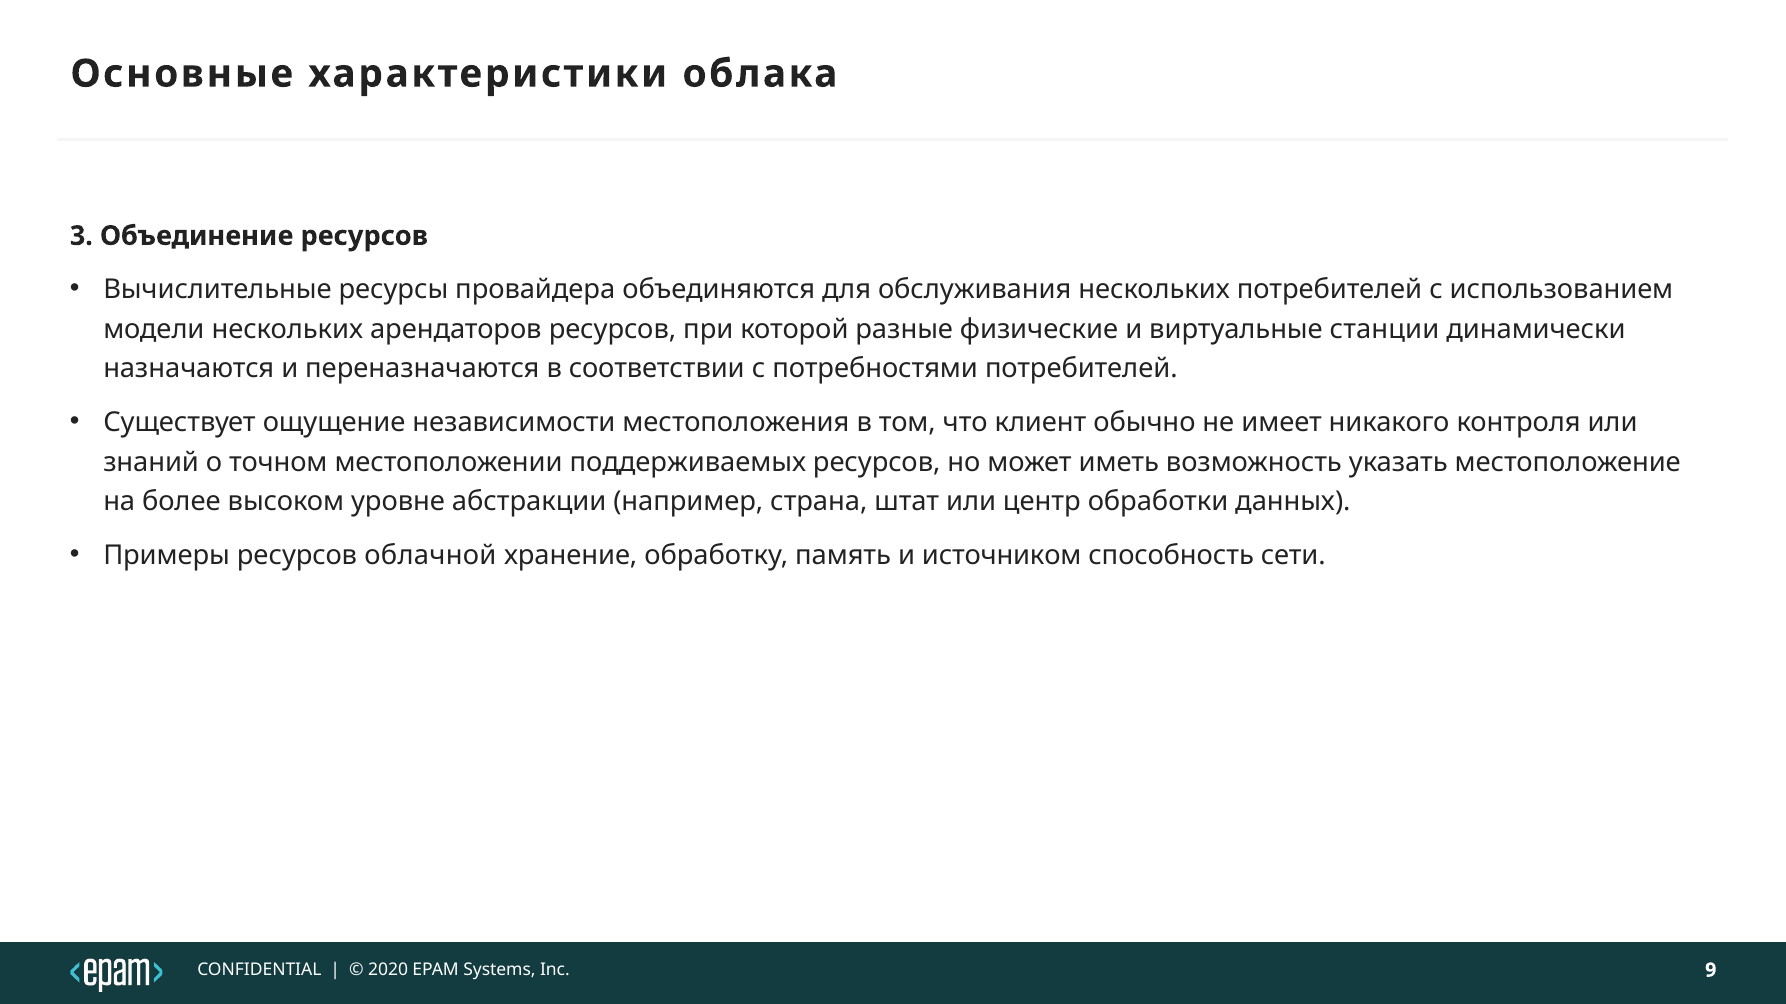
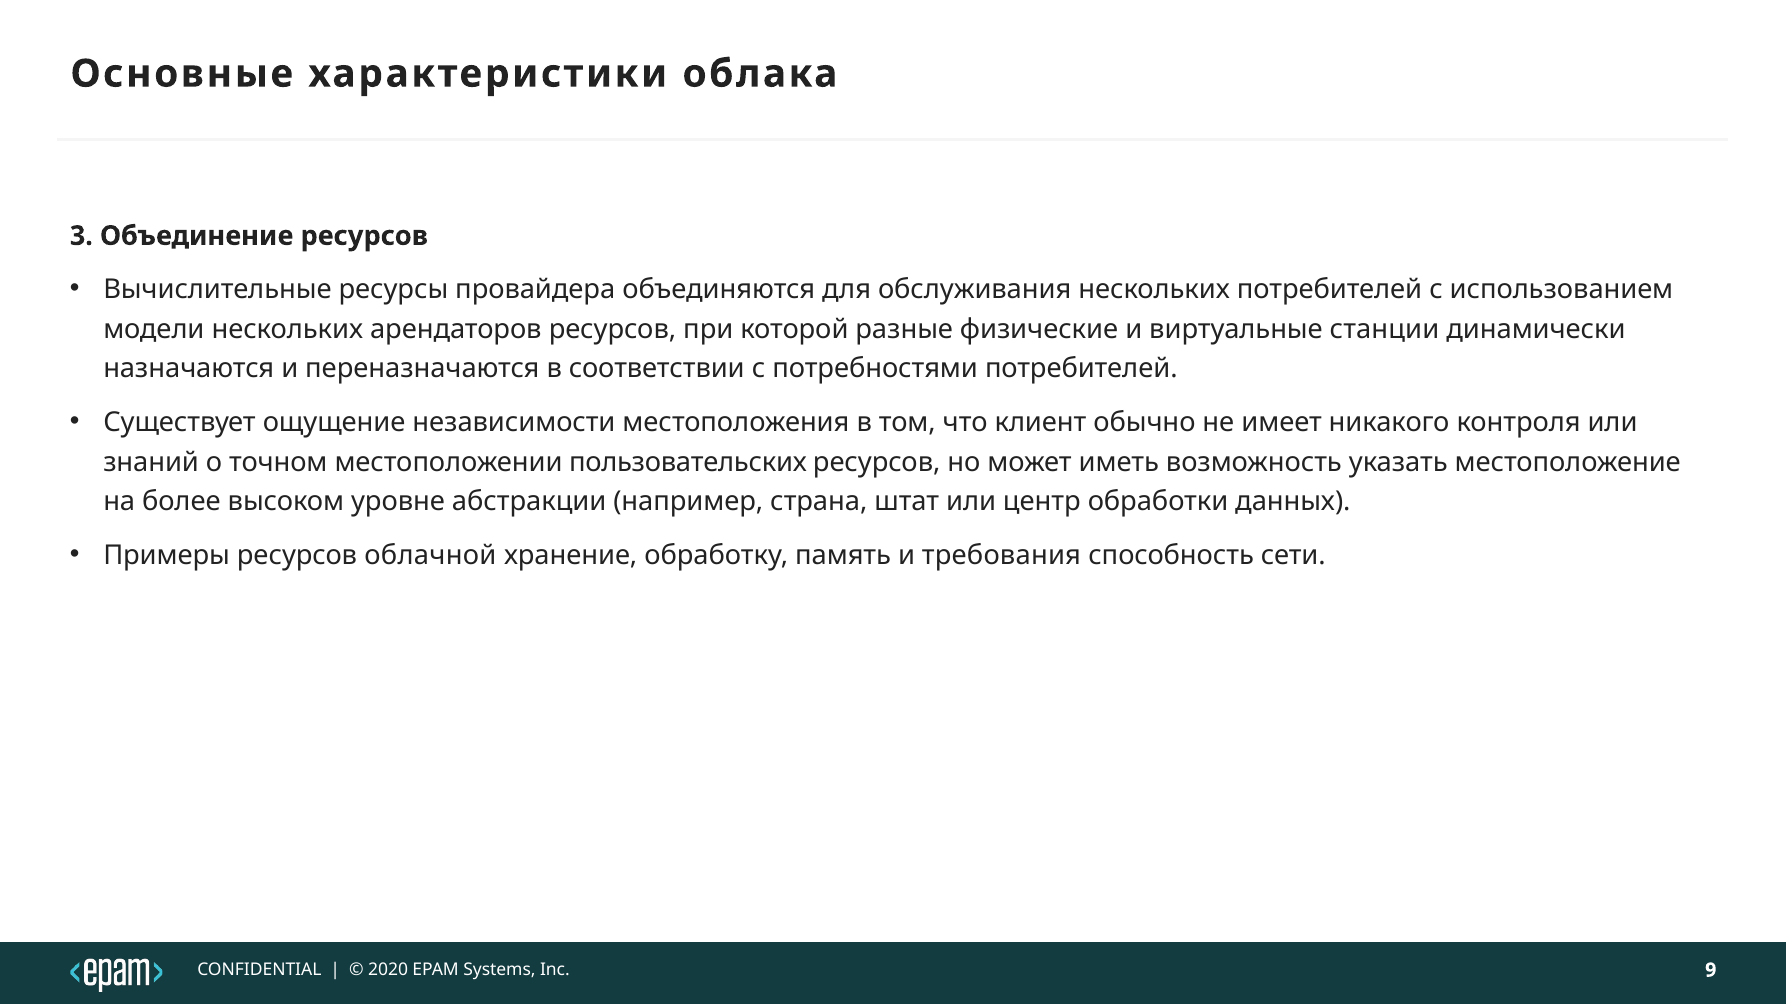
поддерживаемых: поддерживаемых -> пользовательских (688, 462)
источником: источником -> требования (1001, 556)
